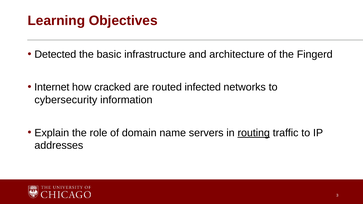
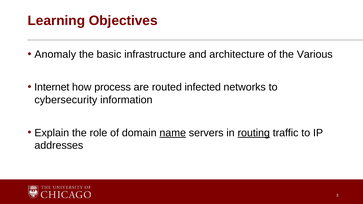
Detected: Detected -> Anomaly (55, 54)
Fingerd: Fingerd -> Various (315, 54)
cracked: cracked -> process (113, 87)
name underline: none -> present (173, 133)
